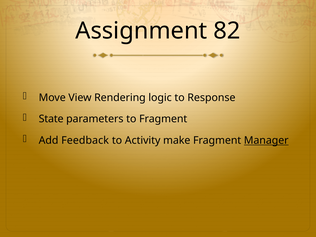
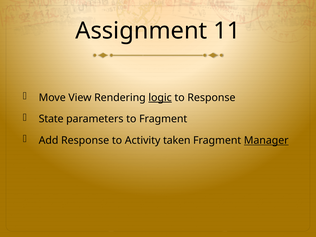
82: 82 -> 11 (227, 31)
logic underline: none -> present (160, 98)
Add Feedback: Feedback -> Response (85, 140)
make: make -> taken (177, 140)
